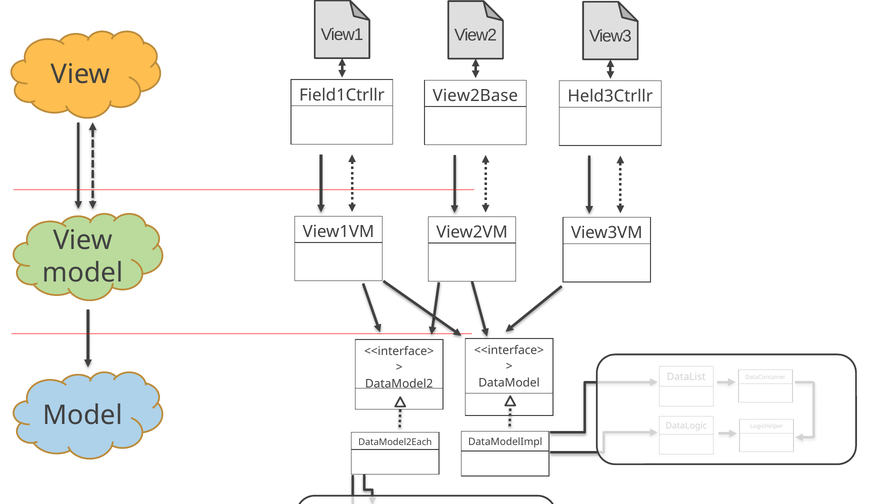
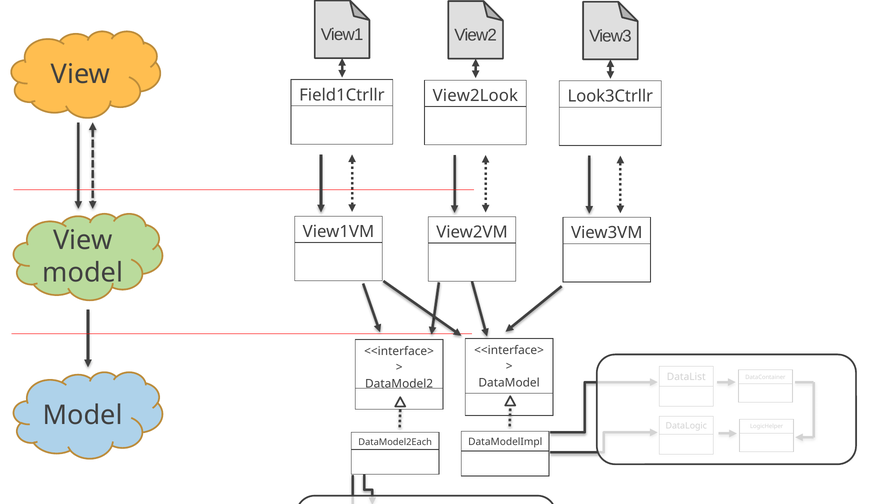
View2Base: View2Base -> View2Look (475, 96)
Held3Ctrllr: Held3Ctrllr -> Look3Ctrllr (610, 96)
